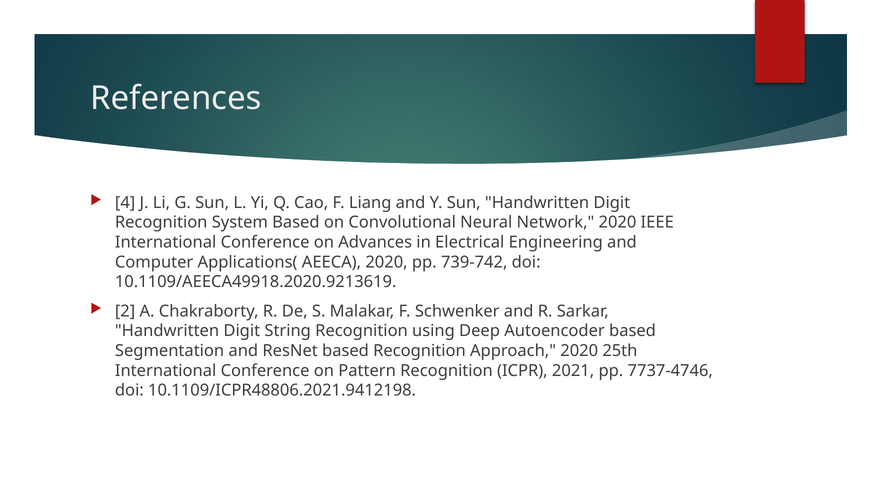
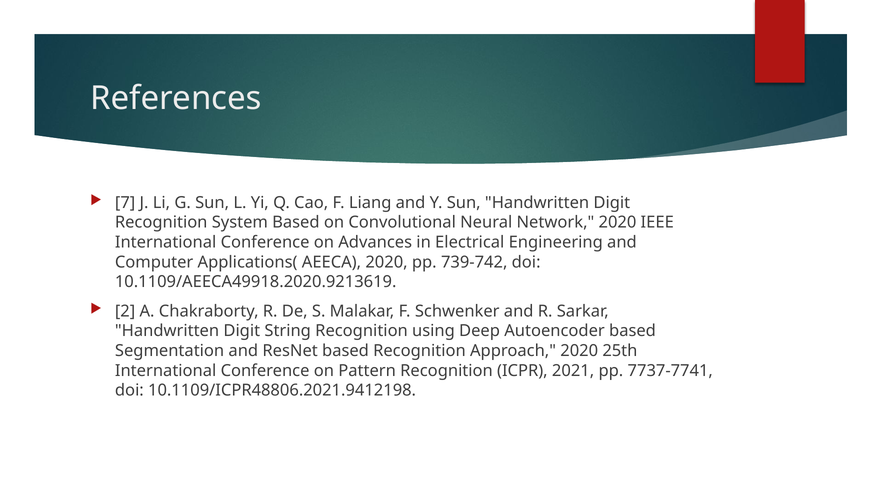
4: 4 -> 7 (125, 203)
7737-4746: 7737-4746 -> 7737-7741 (670, 371)
